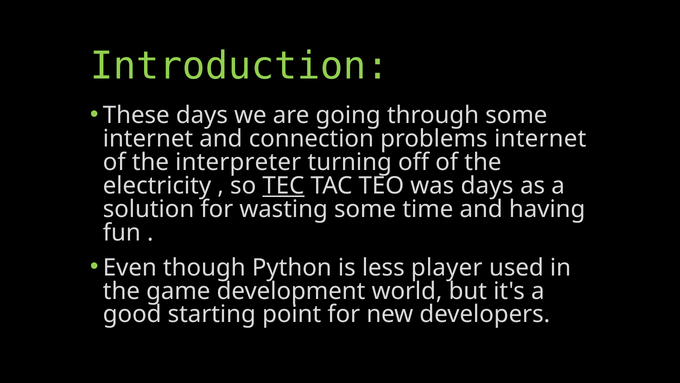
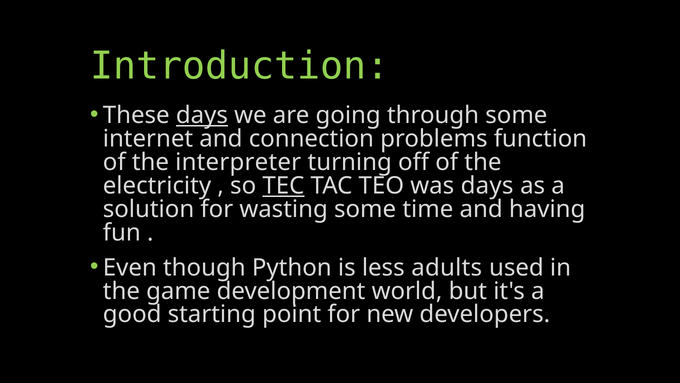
days underline: none -> present (202, 115)
problems internet: internet -> function (540, 139)
player: player -> adults (447, 267)
